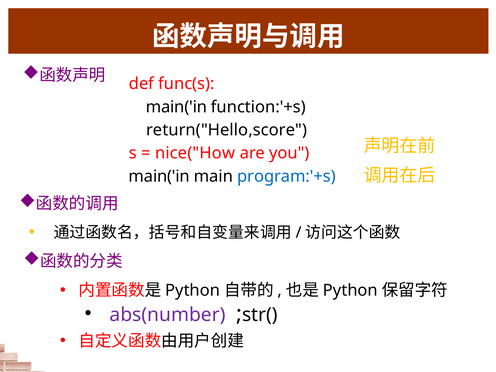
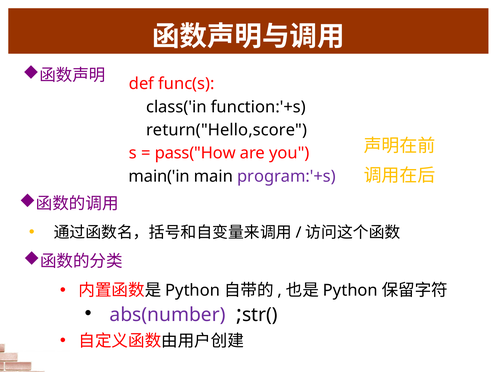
main('in: main('in -> class('in (176, 107)
nice("How: nice("How -> pass("How (195, 153)
program:'+s colour: blue -> purple (286, 176)
